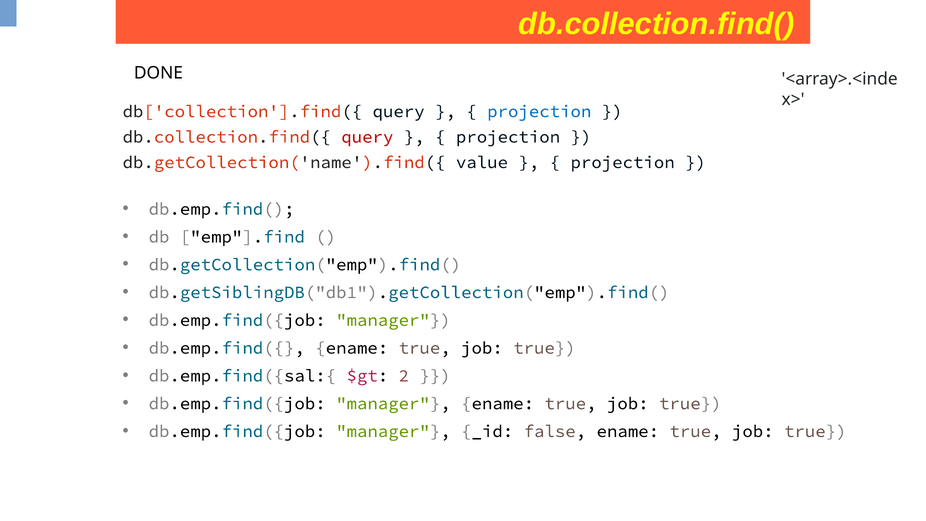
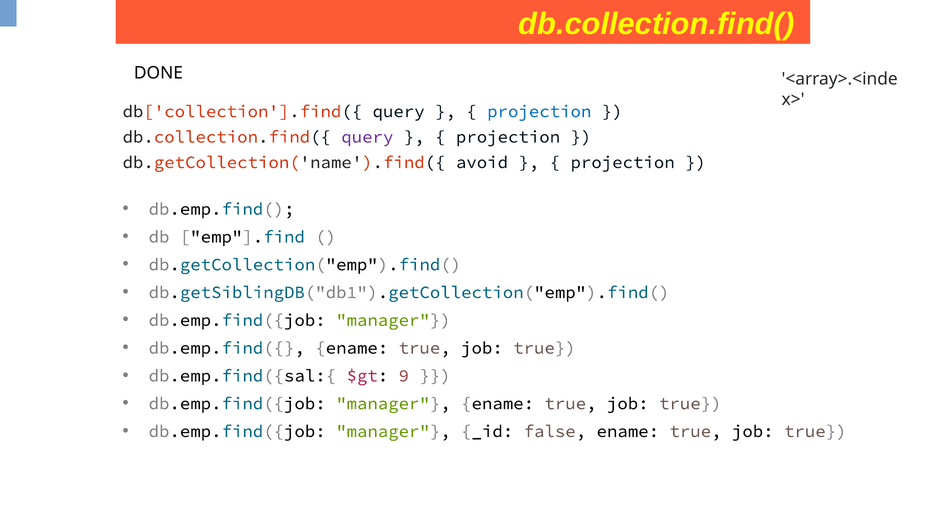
query colour: red -> purple (367, 137)
value: value -> avoid (482, 162)
2: 2 -> 9 (404, 376)
